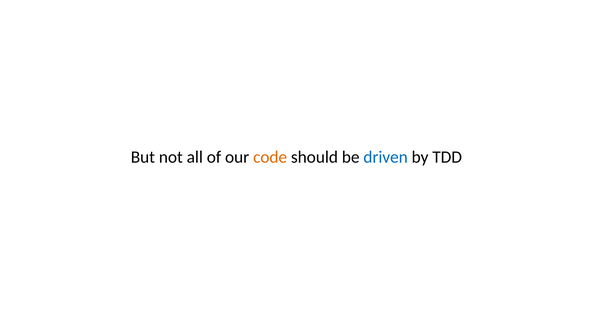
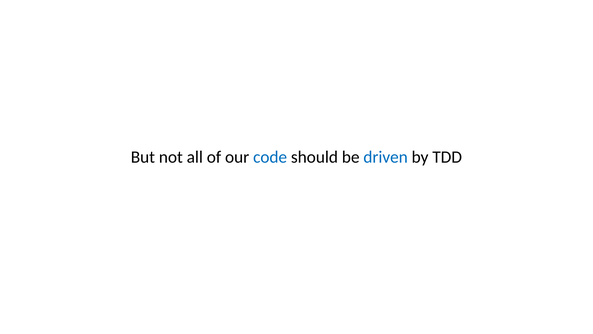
code colour: orange -> blue (270, 157)
